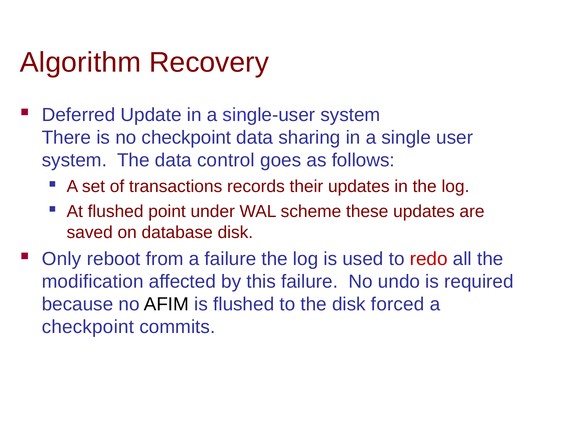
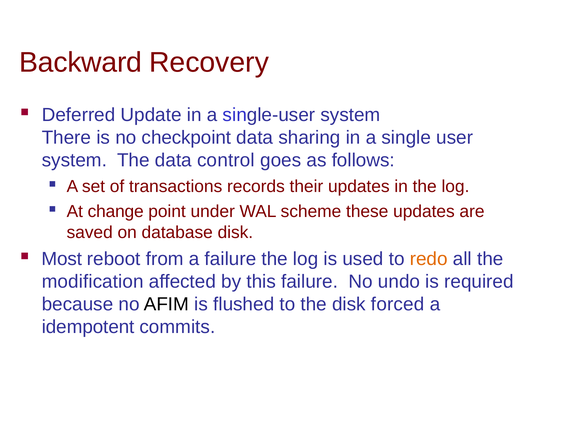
Algorithm: Algorithm -> Backward (81, 62)
At flushed: flushed -> change (116, 212)
Only: Only -> Most (62, 259)
redo colour: red -> orange (429, 259)
checkpoint: checkpoint -> idempotent (88, 327)
